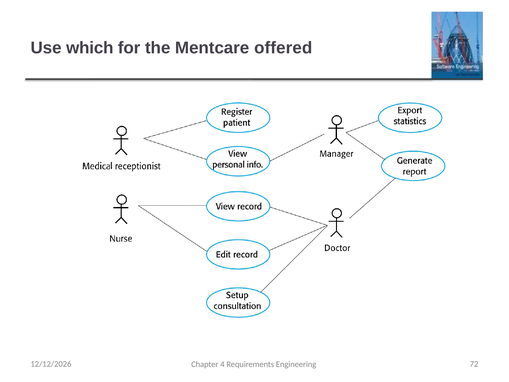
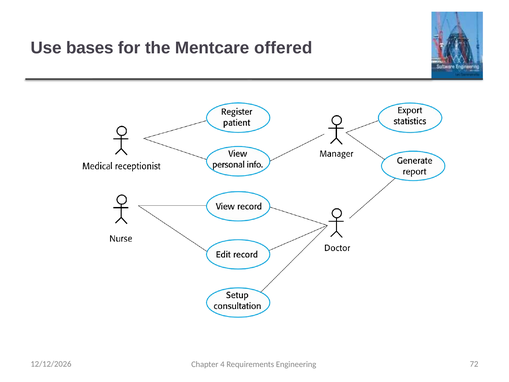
which: which -> bases (90, 48)
